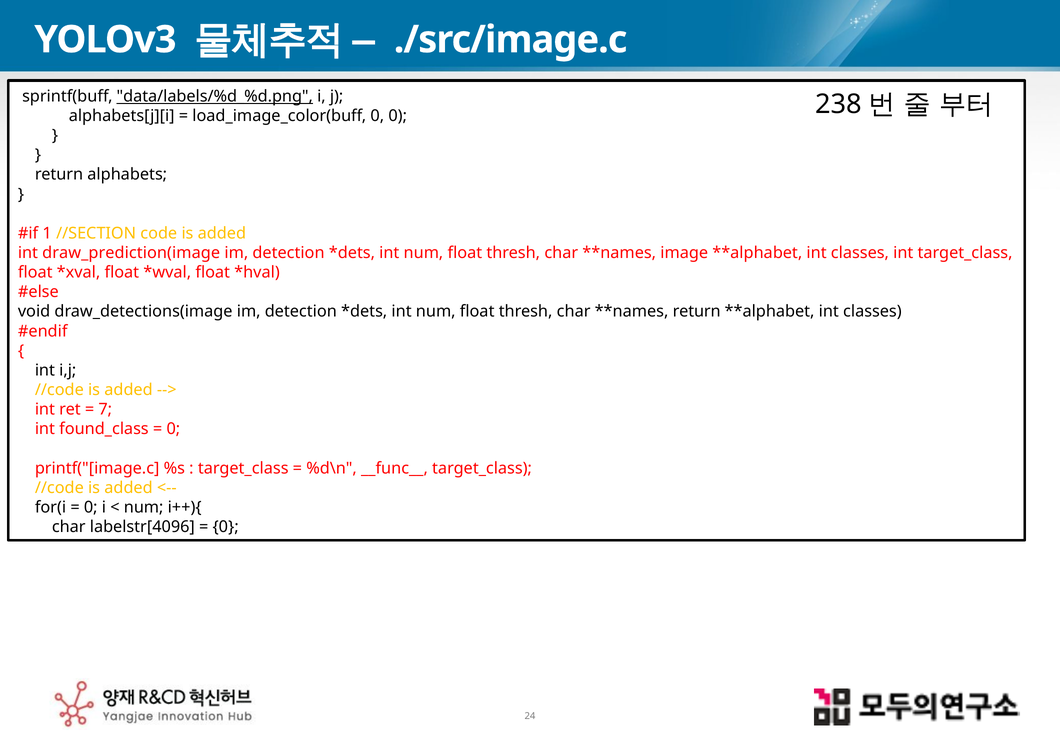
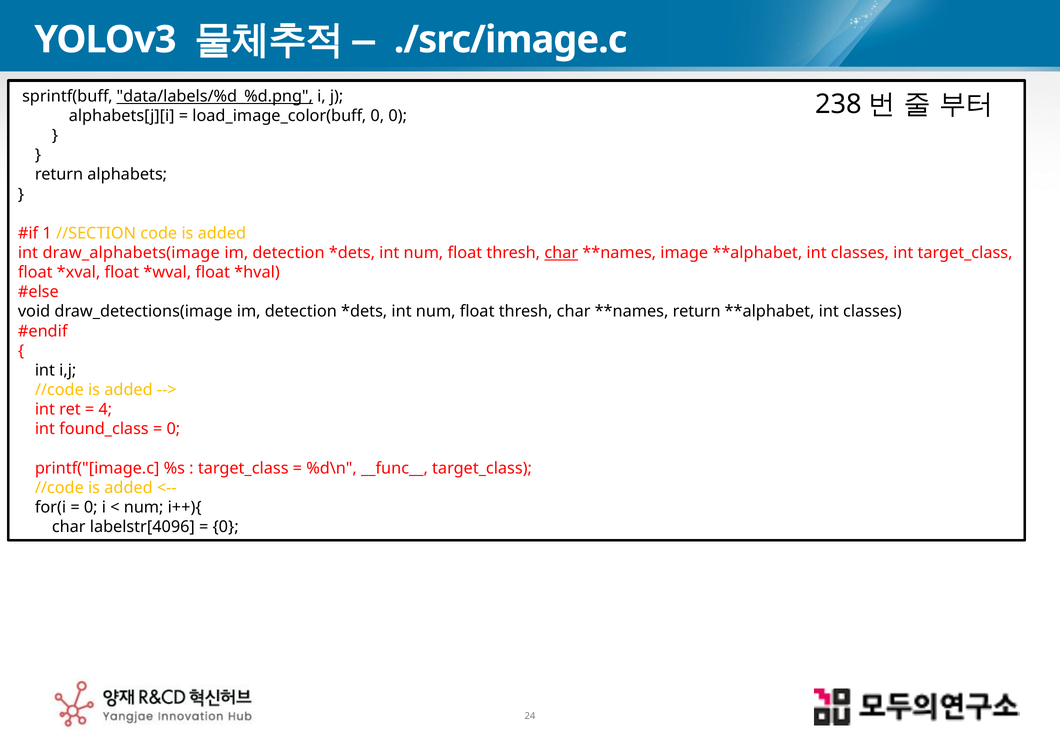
draw_prediction(image: draw_prediction(image -> draw_alphabets(image (131, 253)
char underline: none -> present (561, 253)
7: 7 -> 4 (105, 409)
